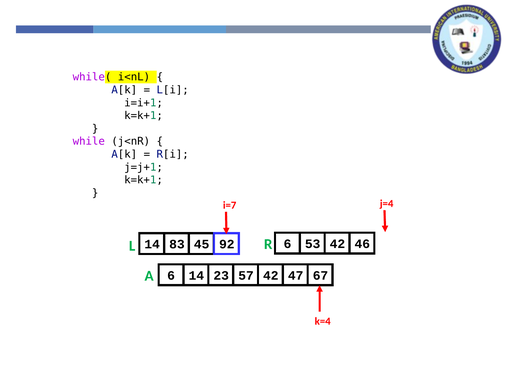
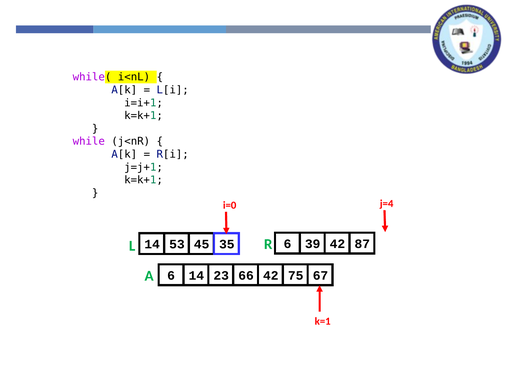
i=7: i=7 -> i=0 (230, 205)
83: 83 -> 53 (177, 244)
92: 92 -> 35 (227, 244)
53: 53 -> 39 (313, 244)
46: 46 -> 87 (362, 244)
57: 57 -> 66 (246, 276)
47: 47 -> 75 (296, 276)
k=4: k=4 -> k=1 (323, 321)
